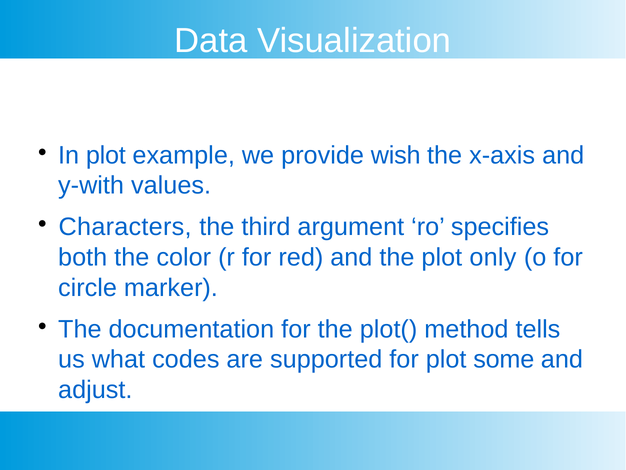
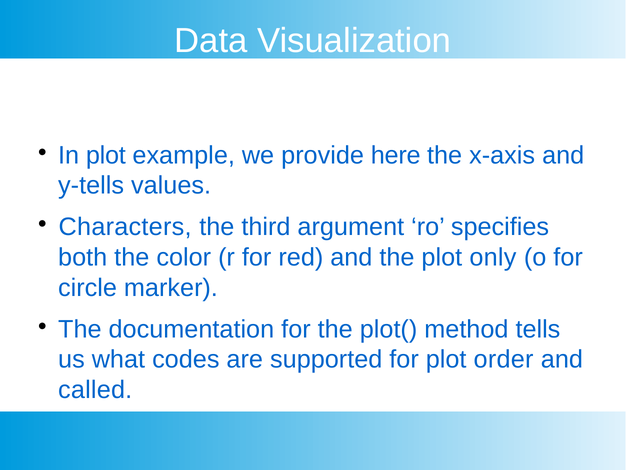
wish: wish -> here (396, 155)
y-with: y-with -> y-tells (91, 185)
some: some -> order (504, 359)
adjust: adjust -> called (95, 389)
